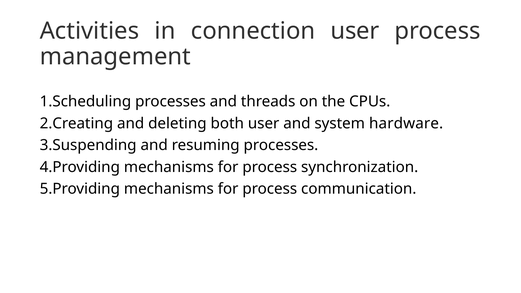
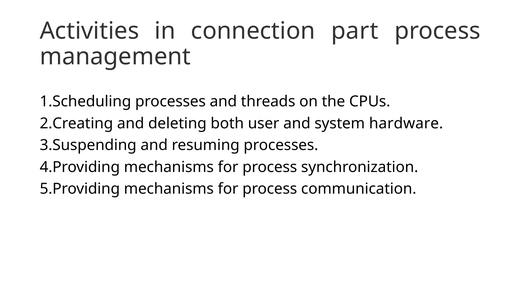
connection user: user -> part (355, 31)
